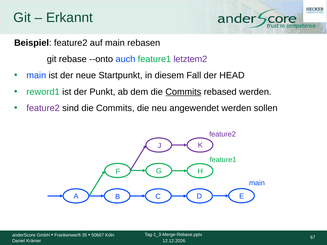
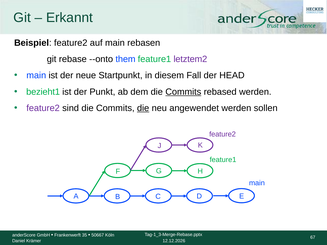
auch: auch -> them (126, 59)
reword1: reword1 -> bezieht1 (43, 92)
die underline: none -> present (143, 108)
